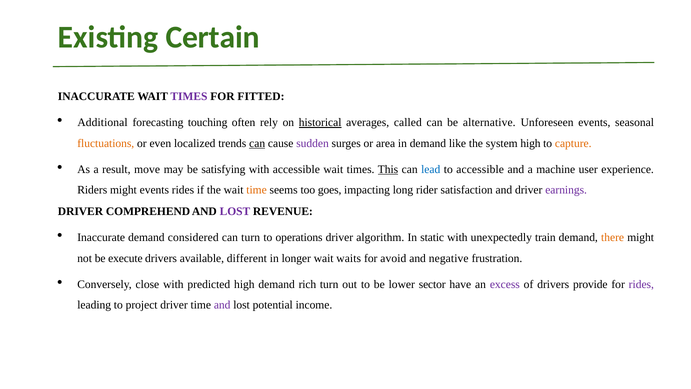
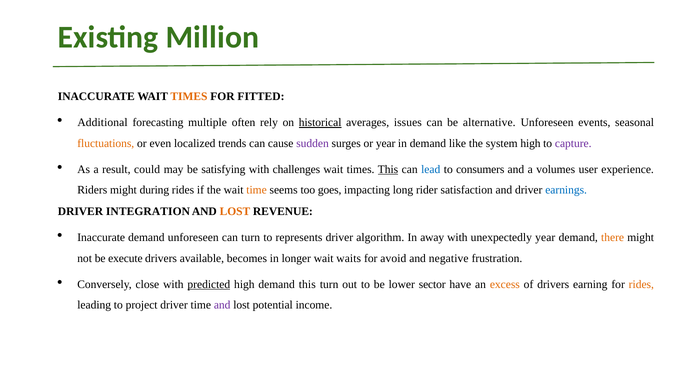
Certain: Certain -> Million (212, 37)
TIMES colour: purple -> orange (189, 96)
touching: touching -> multiple (208, 122)
called: called -> issues (408, 122)
can underline: present -> none (257, 143)
or area: area -> year (386, 143)
capture colour: orange -> purple (573, 143)
move: move -> could (147, 169)
with accessible: accessible -> challenges (296, 169)
to accessible: accessible -> consumers (480, 169)
machine: machine -> volumes (556, 169)
might events: events -> during (154, 190)
earnings colour: purple -> blue (566, 190)
COMPREHEND: COMPREHEND -> INTEGRATION (148, 211)
LOST colour: purple -> orange (235, 211)
demand considered: considered -> unforeseen (193, 237)
operations: operations -> represents (299, 237)
static: static -> away (432, 237)
unexpectedly train: train -> year (545, 237)
different: different -> becomes (247, 258)
predicted underline: none -> present (209, 284)
demand rich: rich -> this (307, 284)
excess colour: purple -> orange (505, 284)
provide: provide -> earning (590, 284)
rides colour: purple -> orange (641, 284)
